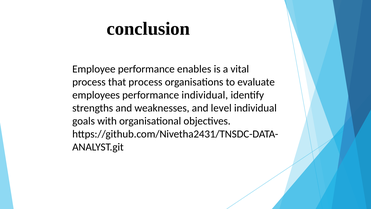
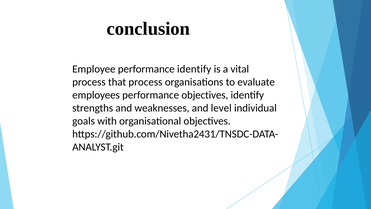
performance enables: enables -> identify (194, 69)
performance individual: individual -> objectives (205, 95)
